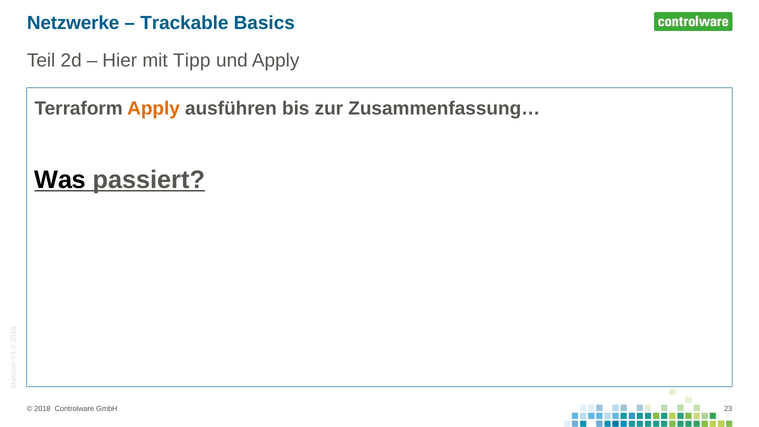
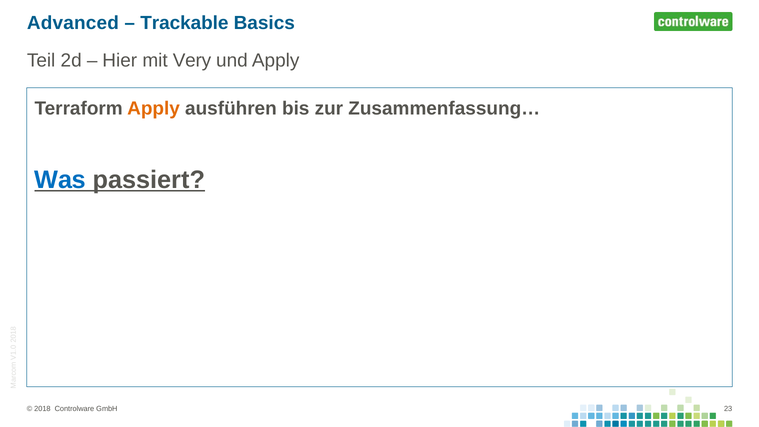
Netzwerke: Netzwerke -> Advanced (73, 23)
Tipp: Tipp -> Very (192, 61)
Was colour: black -> blue (60, 180)
